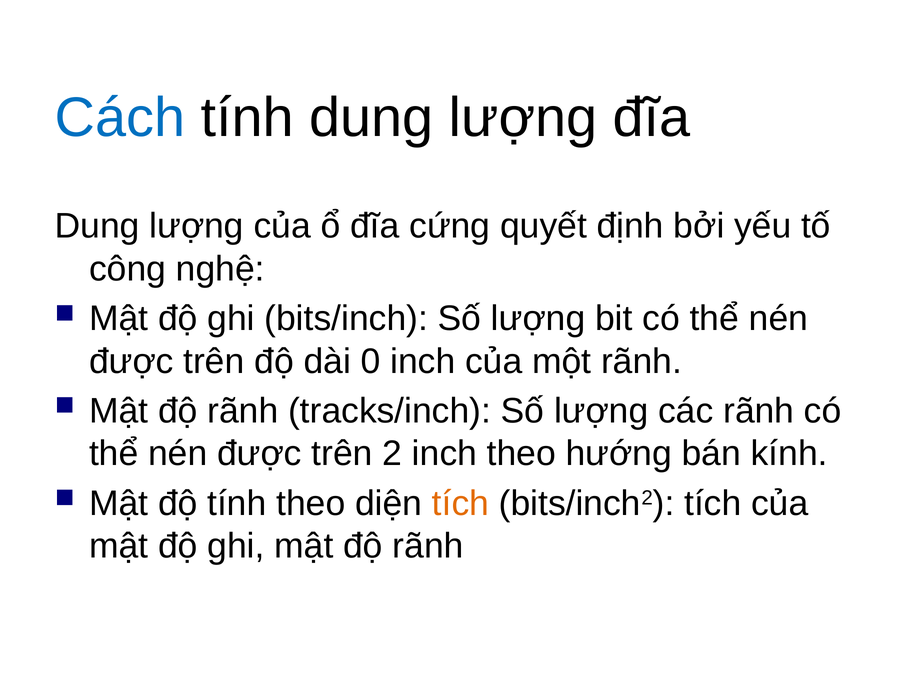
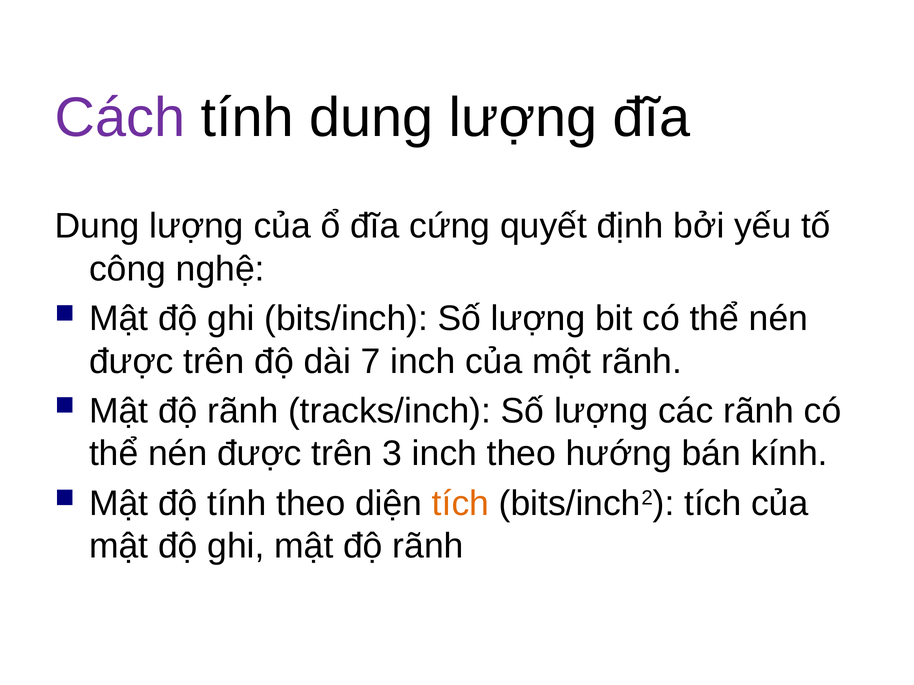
Cách colour: blue -> purple (120, 118)
0: 0 -> 7 (371, 362)
2: 2 -> 3 (392, 454)
